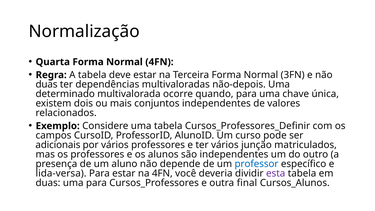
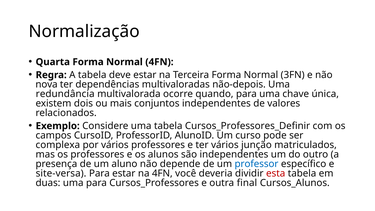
duas: duas -> nova (47, 84)
determinado: determinado -> redundância (65, 94)
adicionais: adicionais -> complexa (58, 145)
lida-versa: lida-versa -> site-versa (61, 173)
esta colour: purple -> red (276, 173)
